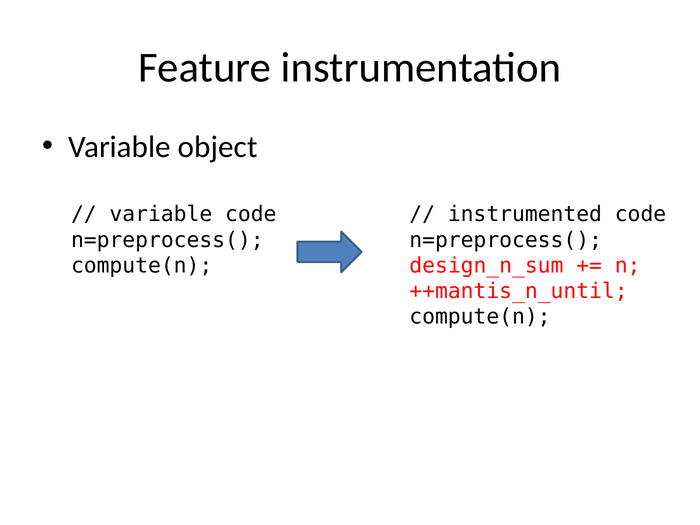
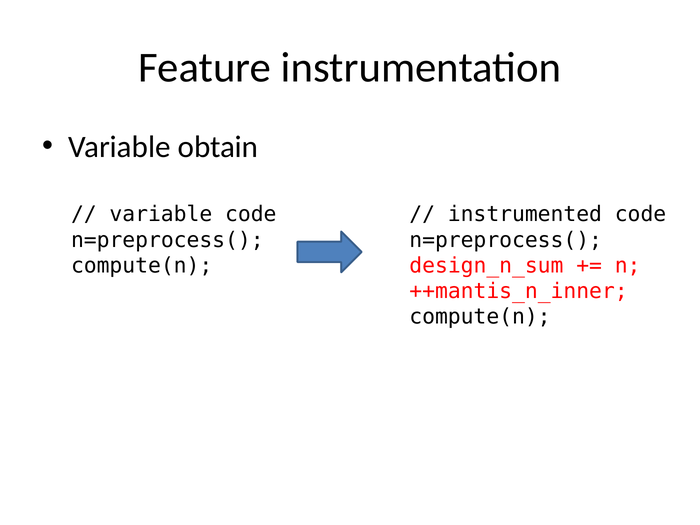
object: object -> obtain (218, 147)
++mantis_n_until: ++mantis_n_until -> ++mantis_n_inner (519, 291)
